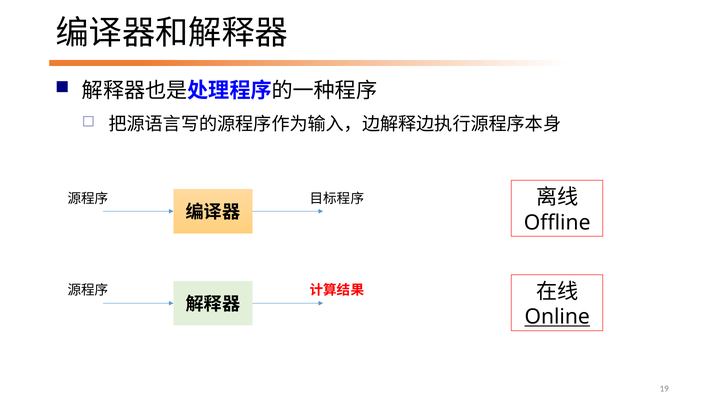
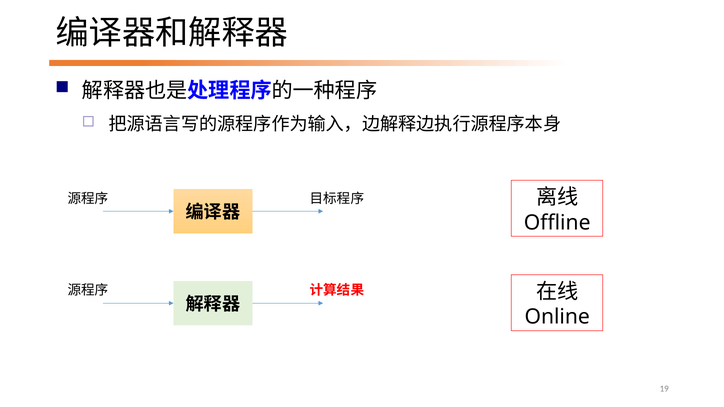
Online underline: present -> none (557, 317)
